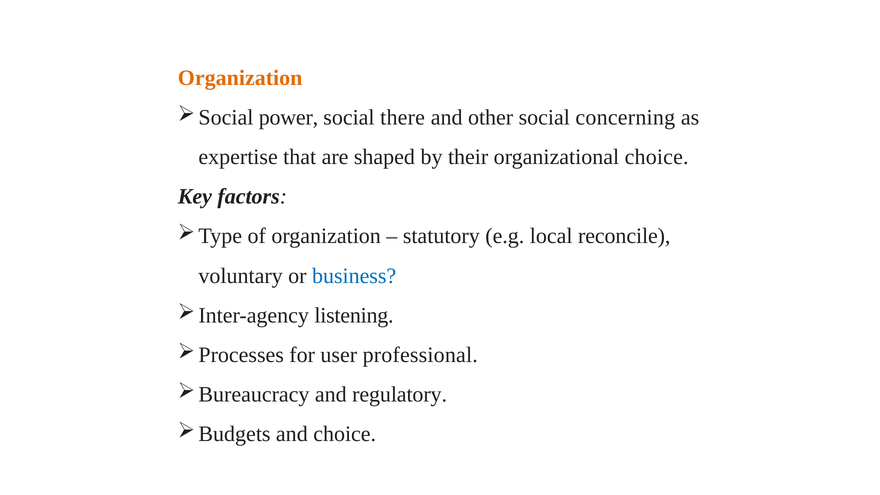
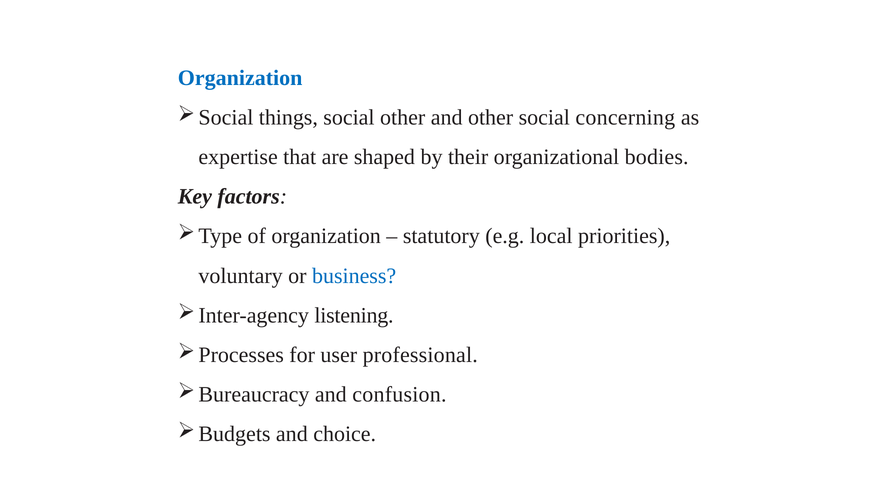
Organization colour: orange -> blue (240, 78)
power: power -> things (288, 117)
social there: there -> other (403, 117)
organizational choice: choice -> bodies (657, 157)
reconcile: reconcile -> priorities (624, 236)
regulatory: regulatory -> confusion (399, 395)
